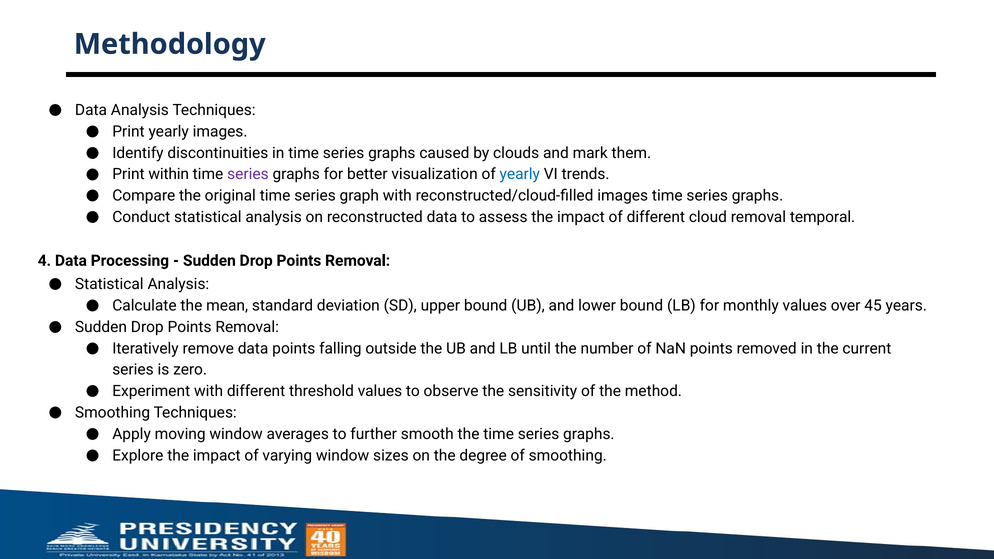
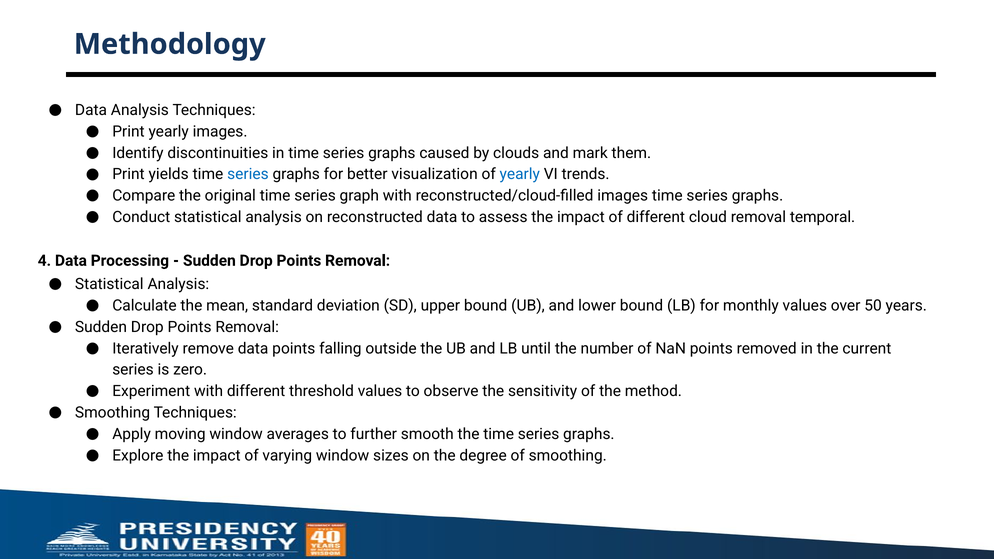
within: within -> yields (169, 174)
series colour: purple -> blue (248, 174)
45: 45 -> 50 (873, 306)
